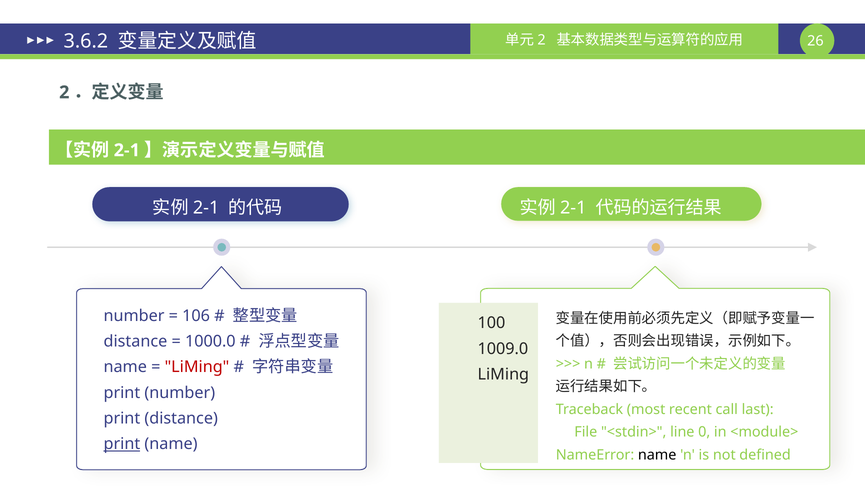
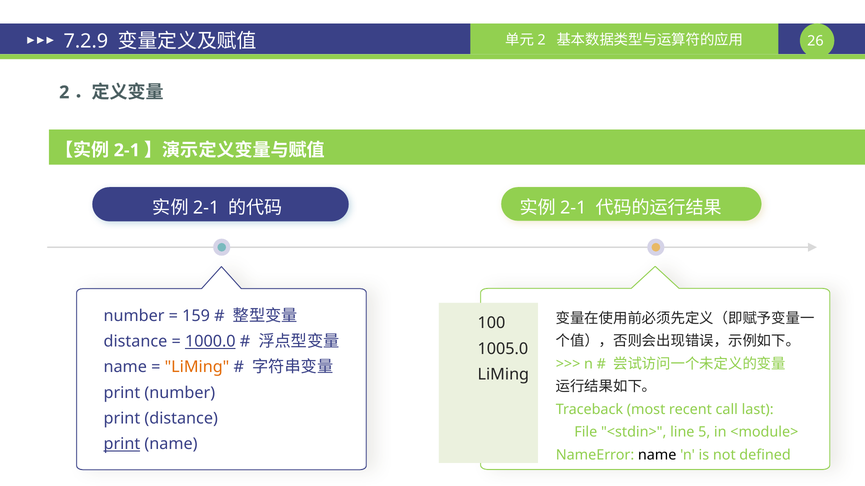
3.6.2: 3.6.2 -> 7.2.9 (86, 41)
106: 106 -> 159 (196, 316)
1000.0 underline: none -> present (210, 342)
1009.0: 1009.0 -> 1005.0 (503, 349)
LiMing colour: red -> orange (197, 367)
0: 0 -> 5 (704, 433)
